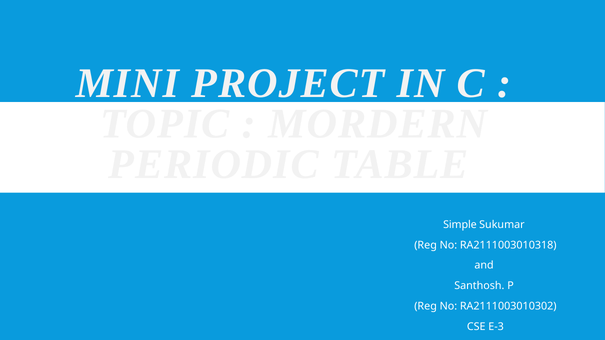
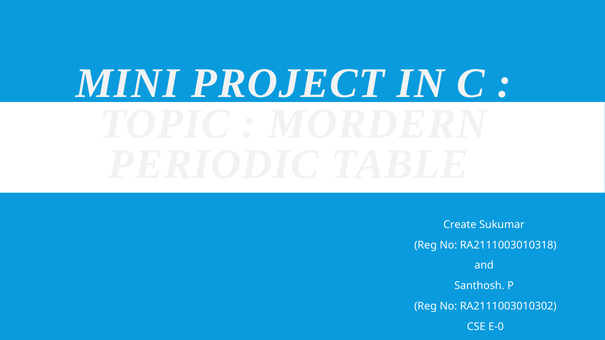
Simple: Simple -> Create (460, 225)
E-3: E-3 -> E-0 (496, 327)
